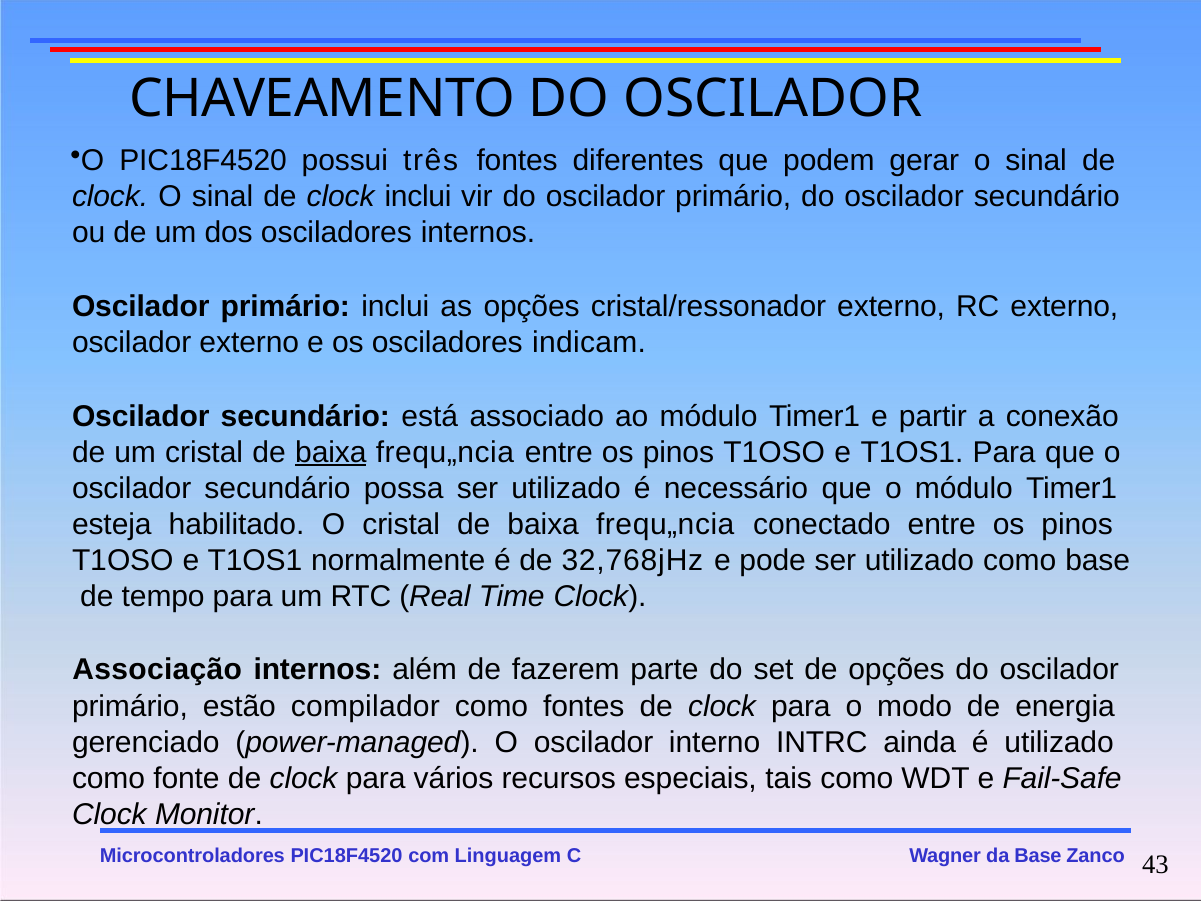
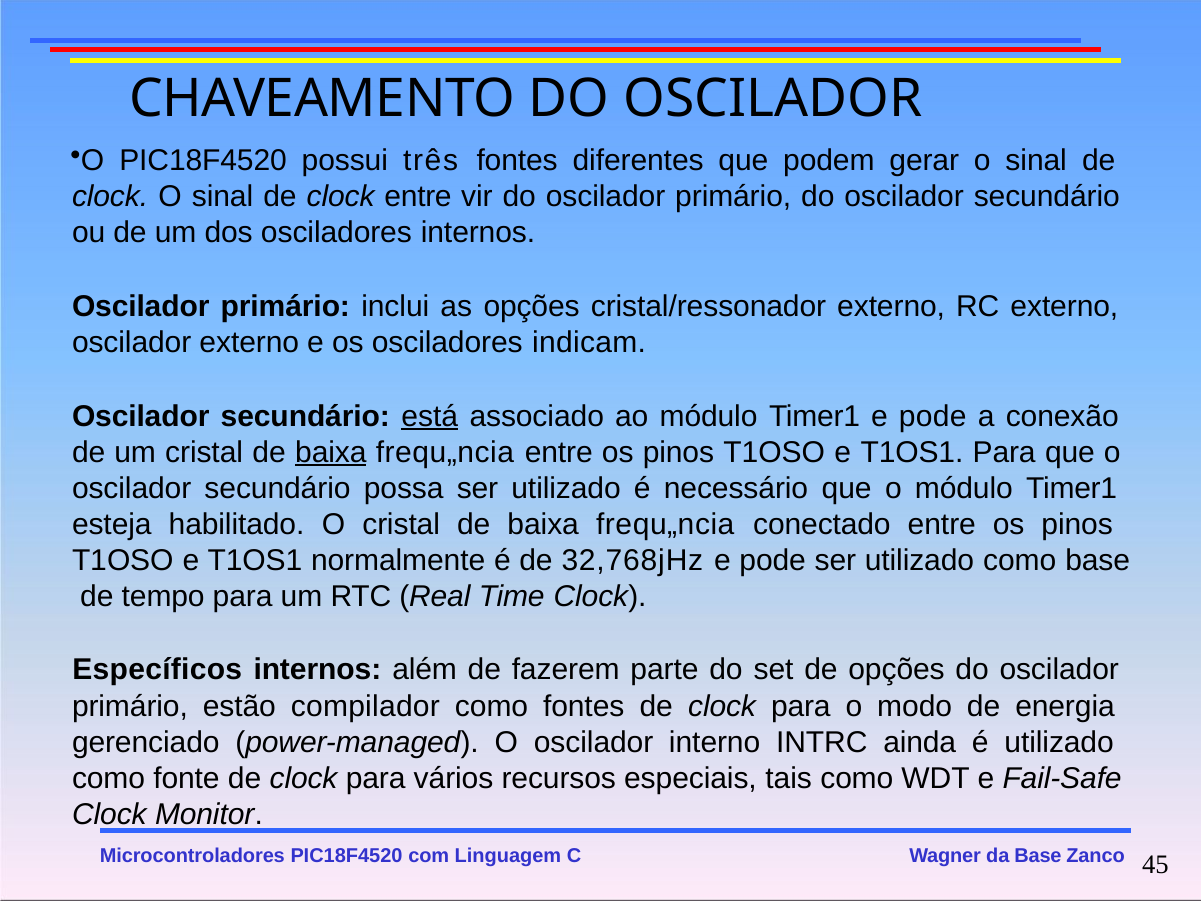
clock inclui: inclui -> entre (418, 197)
está underline: none -> present (430, 416)
Timer1 e partir: partir -> pode (933, 416)
Associação: Associação -> Específicos (157, 670)
43: 43 -> 45 (1155, 864)
